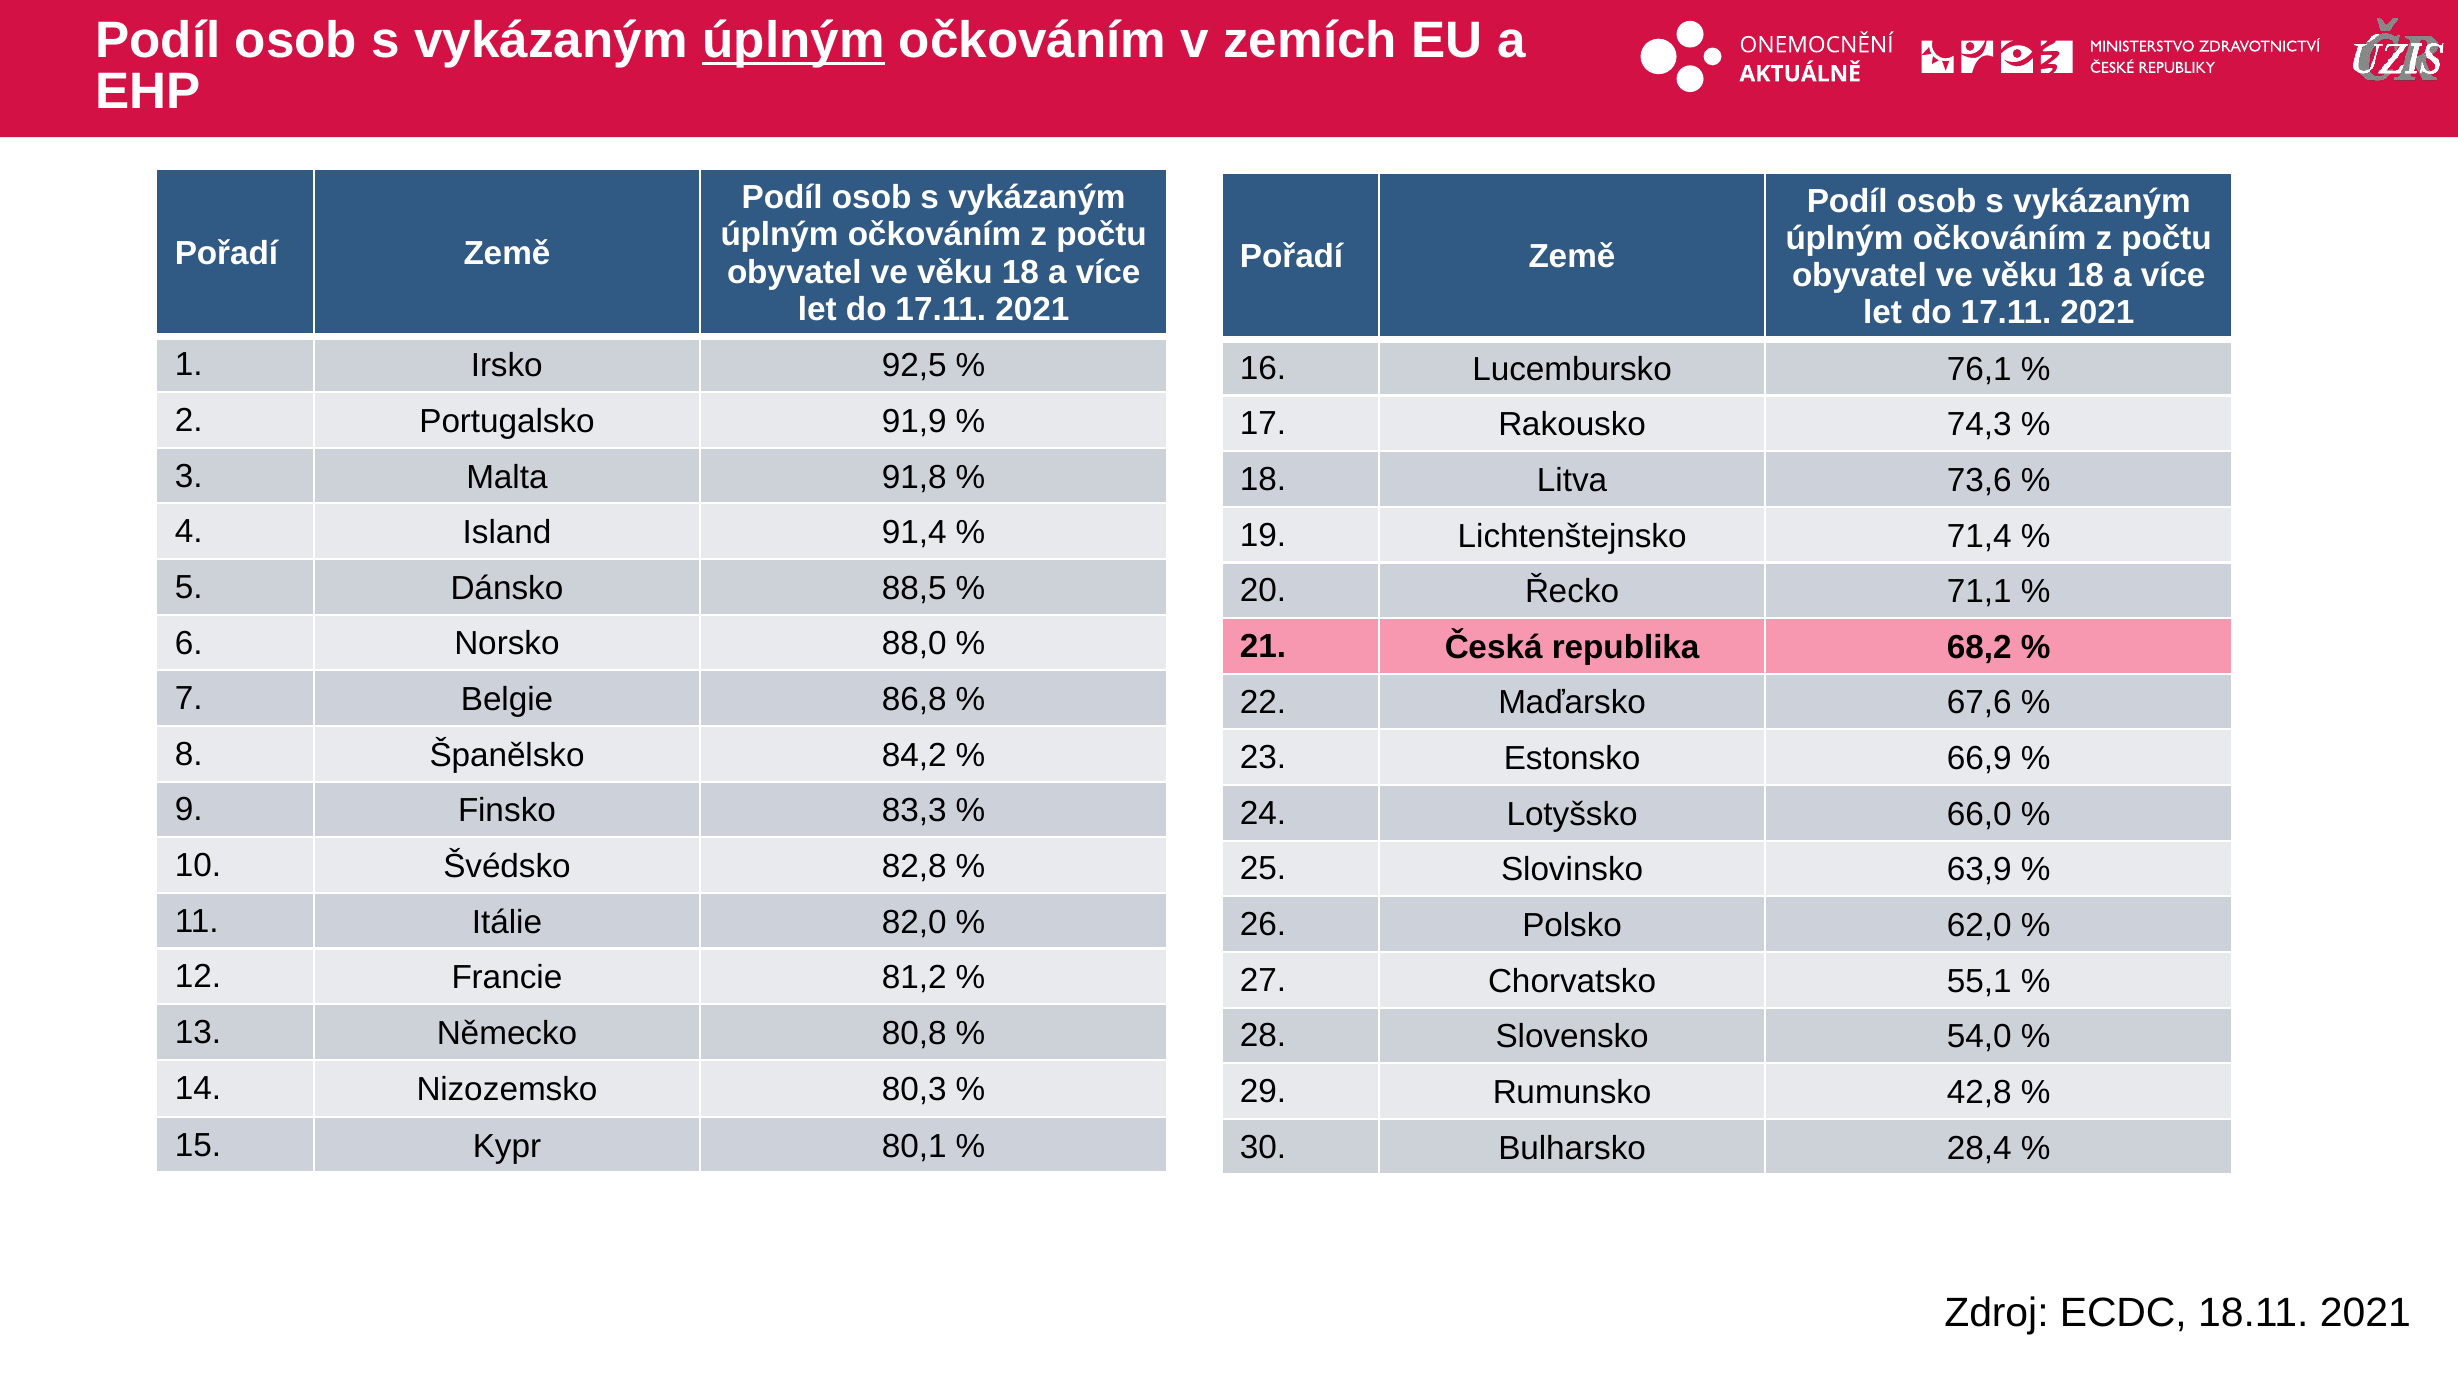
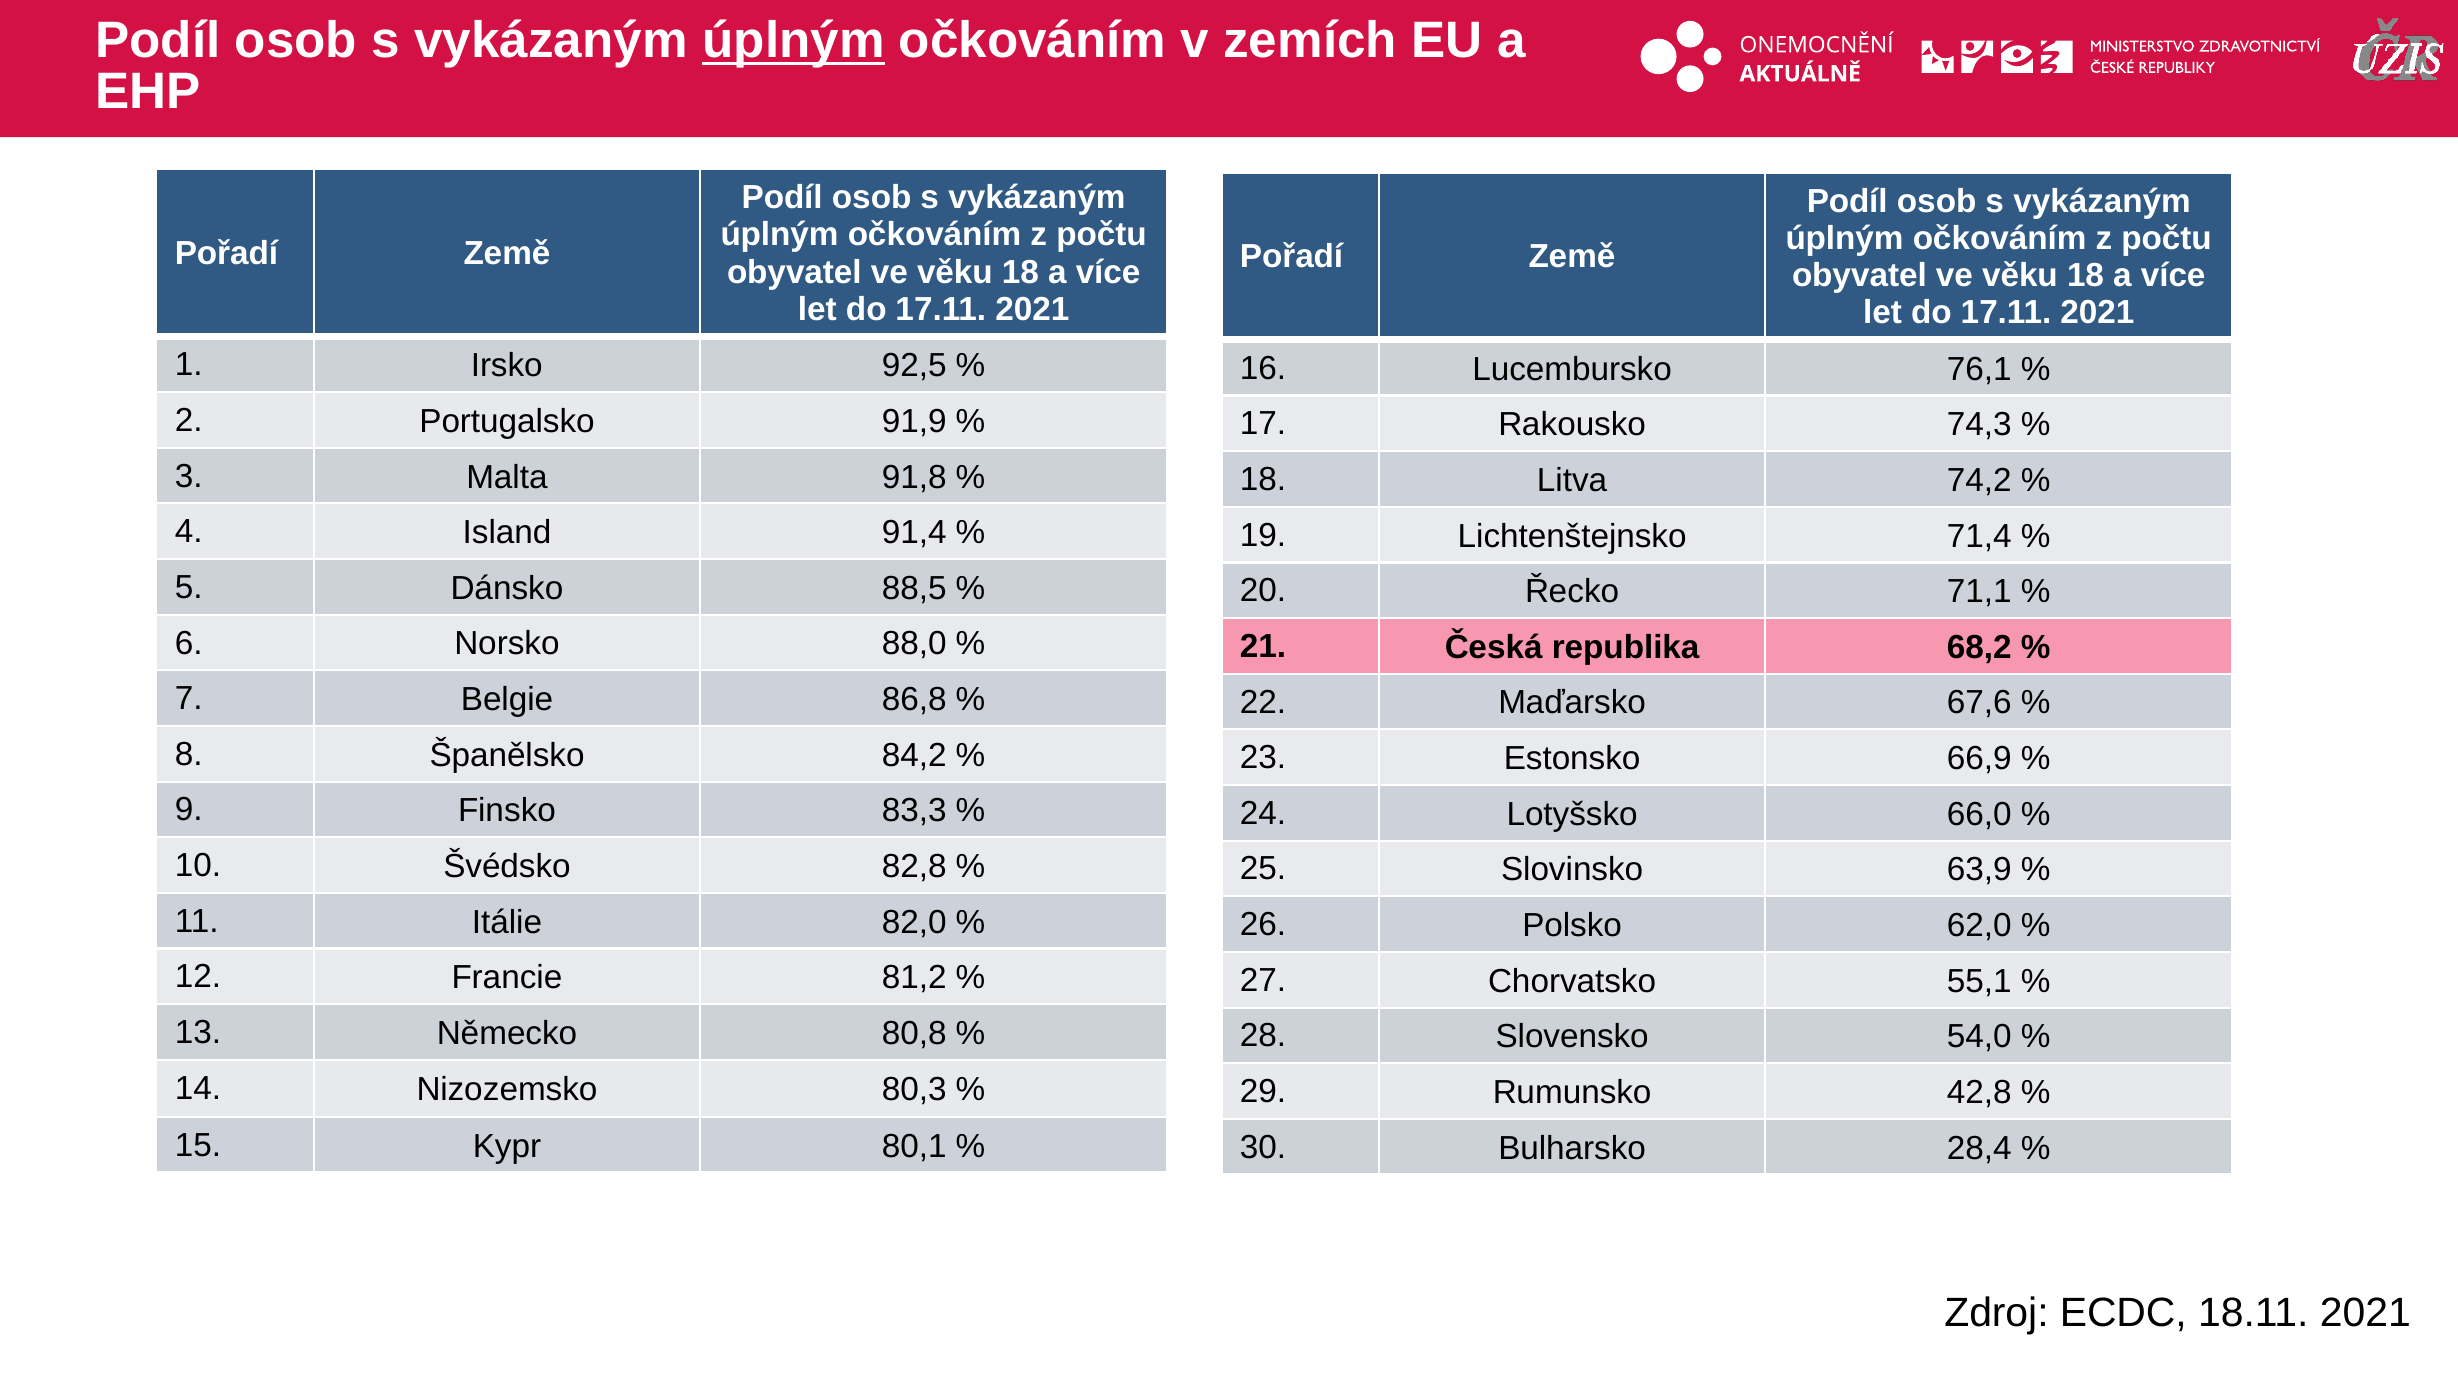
73,6: 73,6 -> 74,2 (1979, 481)
